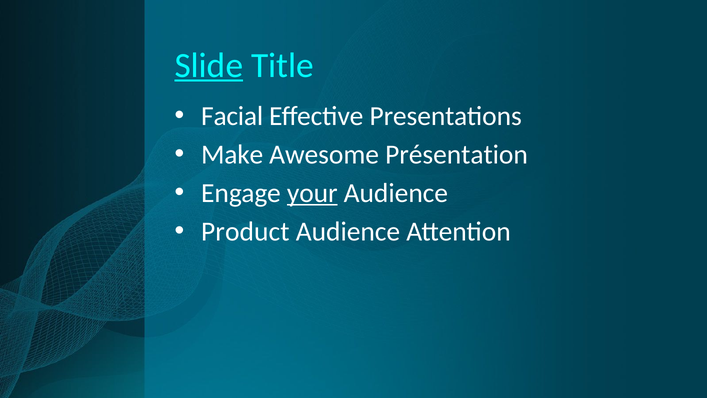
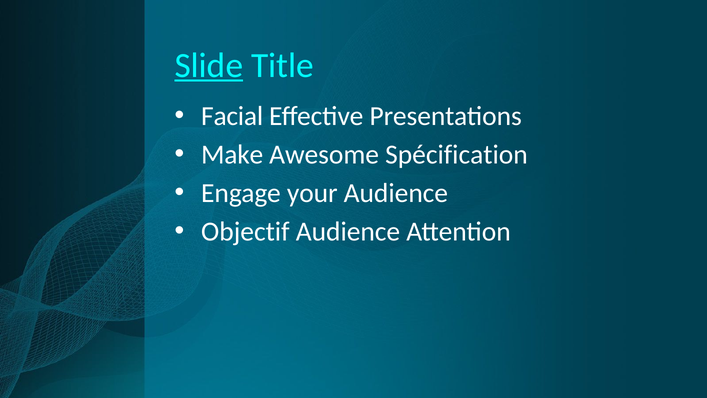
Présentation: Présentation -> Spécification (456, 154)
your underline: present -> none (312, 193)
Product: Product -> Objectif (245, 231)
